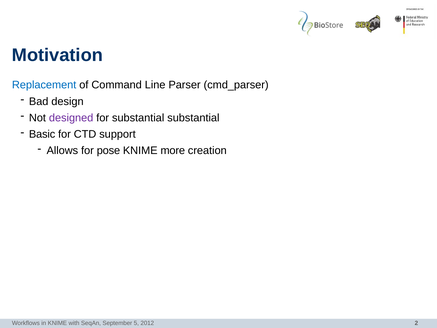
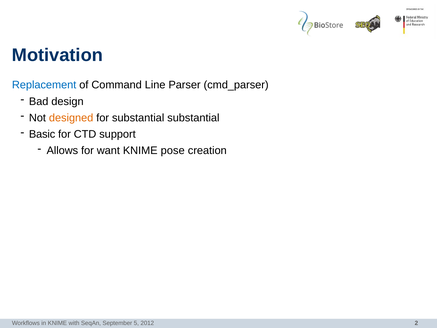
designed colour: purple -> orange (71, 118)
pose: pose -> want (108, 151)
more: more -> pose (173, 151)
